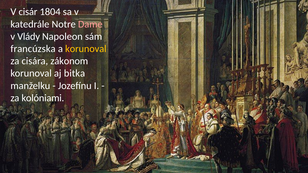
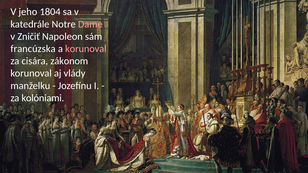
cisár: cisár -> jeho (28, 12)
Vlády: Vlády -> Zničiť (29, 36)
korunoval colour: yellow -> pink (86, 49)
bitka: bitka -> vlády (75, 73)
